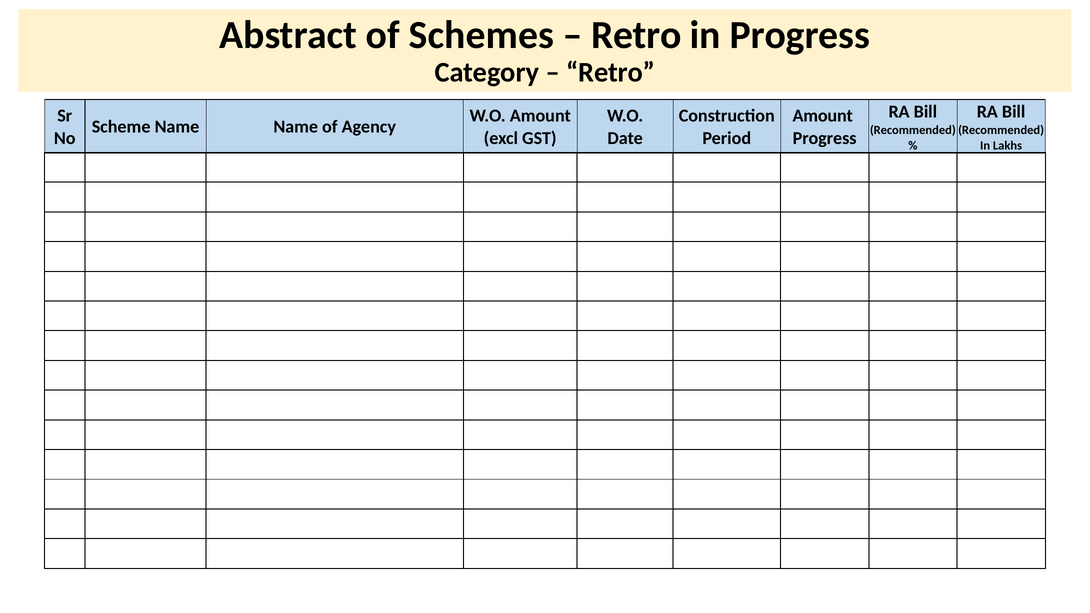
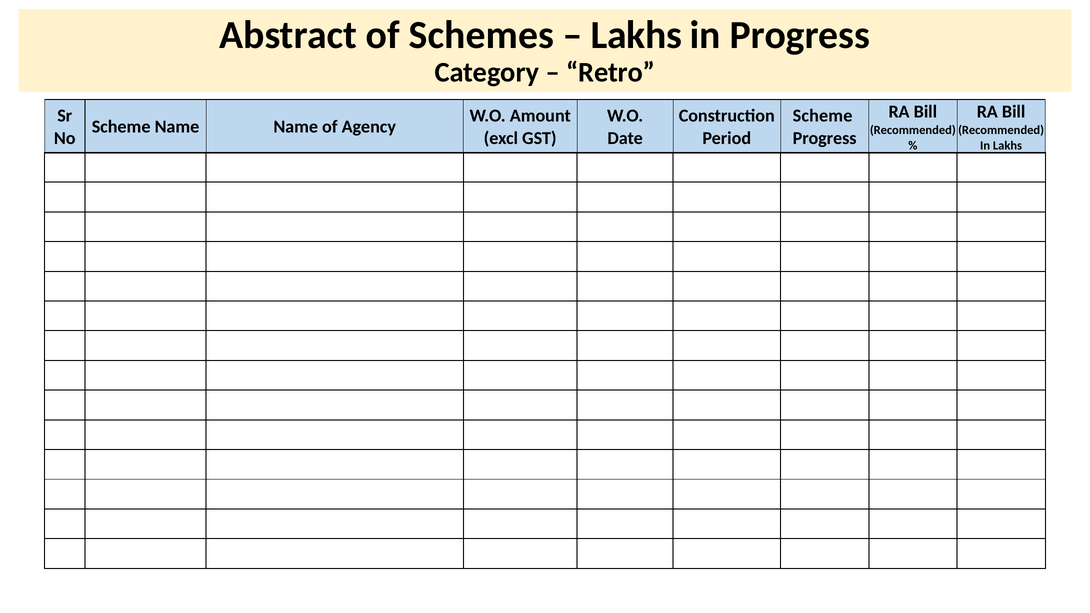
Retro: Retro -> Lakhs (636, 35)
Amount: Amount -> Scheme (823, 116)
